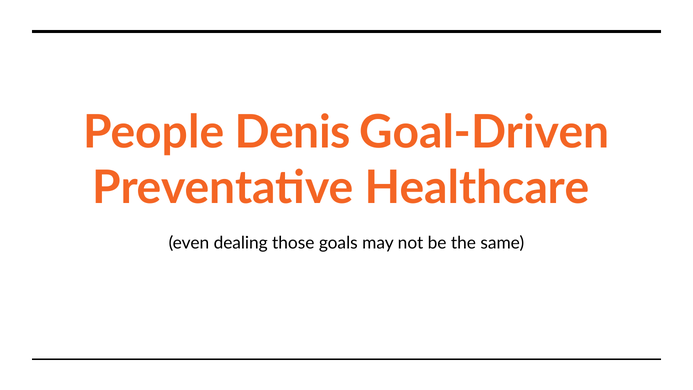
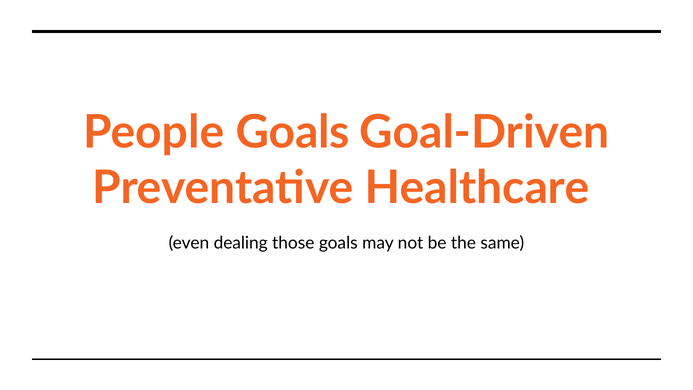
People Denis: Denis -> Goals (293, 133)
